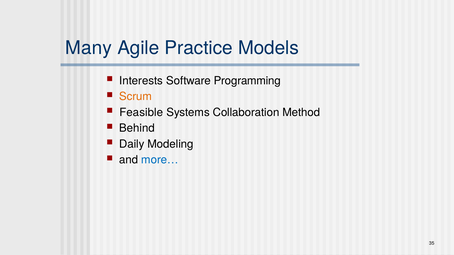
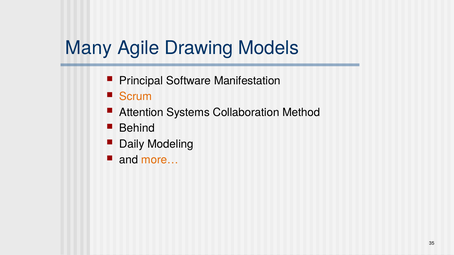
Practice: Practice -> Drawing (199, 48)
Interests: Interests -> Principal (141, 81)
Programming: Programming -> Manifestation (247, 81)
Feasible: Feasible -> Attention (141, 113)
more… colour: blue -> orange (160, 160)
